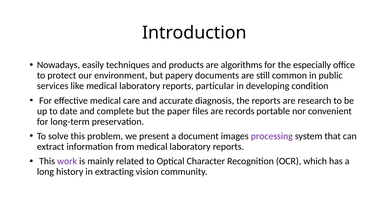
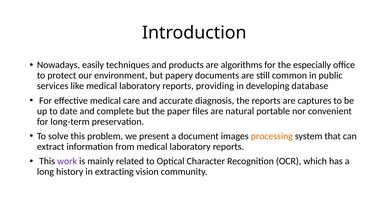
particular: particular -> providing (215, 86)
condition: condition -> database (310, 86)
research: research -> captures (315, 100)
records: records -> natural (240, 111)
processing colour: purple -> orange (272, 136)
